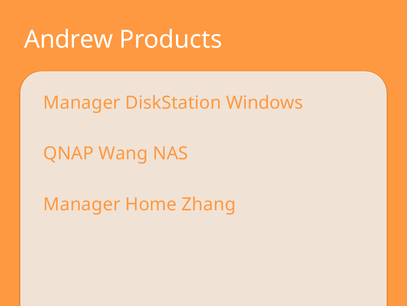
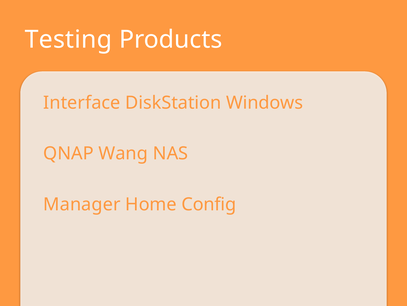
Andrew: Andrew -> Testing (68, 39)
Manager: Manager -> Interface (82, 103)
Zhang: Zhang -> Config (209, 204)
